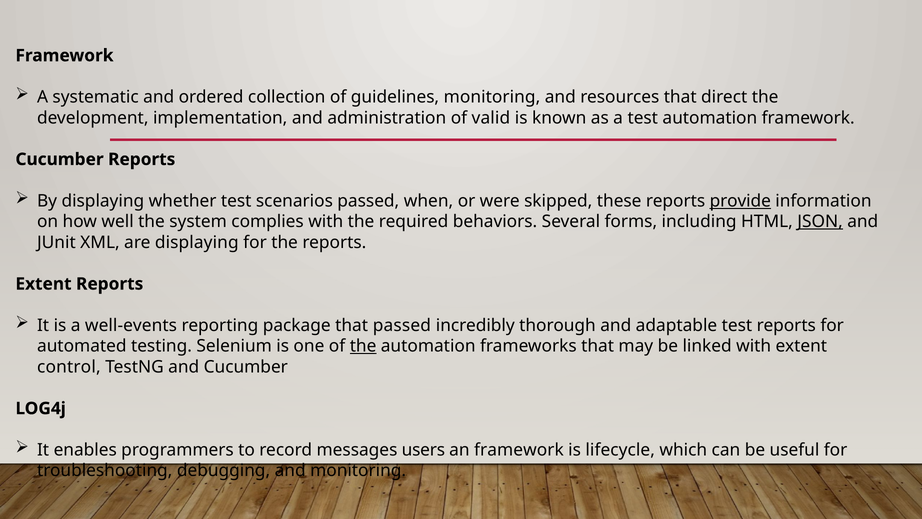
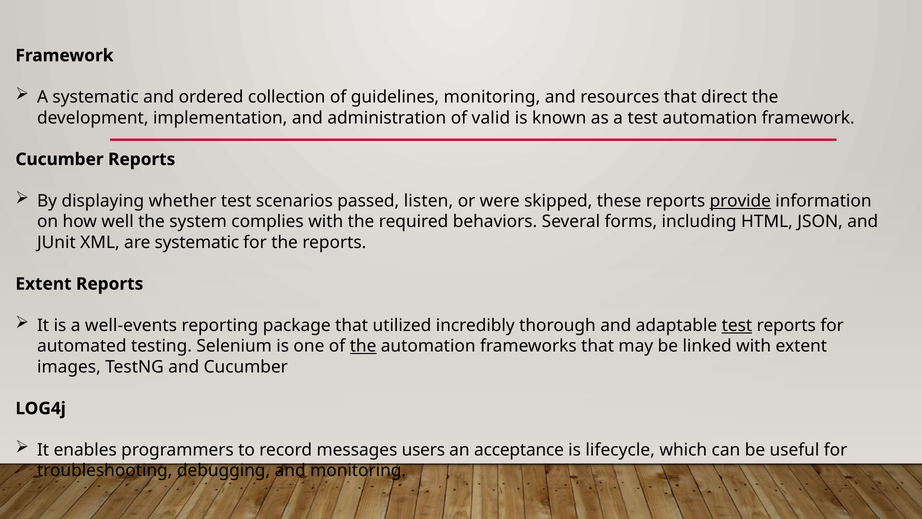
when: when -> listen (428, 201)
JSON underline: present -> none (820, 221)
are displaying: displaying -> systematic (197, 242)
that passed: passed -> utilized (402, 325)
test underline: none -> present (737, 325)
control: control -> images (69, 367)
an framework: framework -> acceptance (519, 450)
